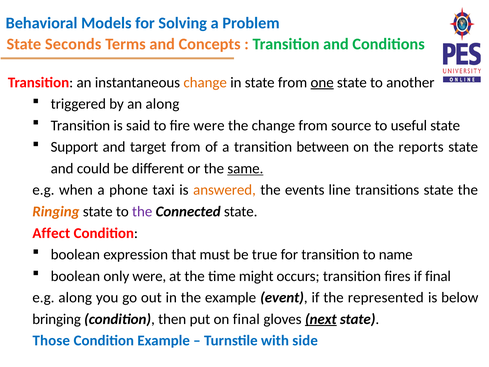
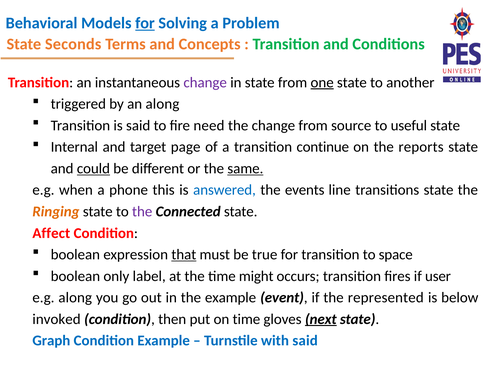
for underline: none -> present (145, 23)
change colour: orange -> purple (205, 82)
fire were: were -> need (209, 125)
Support: Support -> Internal (74, 147)
target from: from -> page (186, 147)
between: between -> continue (323, 147)
could underline: none -> present (93, 168)
taxi: taxi -> this (164, 190)
answered colour: orange -> blue (224, 190)
that underline: none -> present (184, 254)
name: name -> space (396, 254)
only were: were -> label (149, 276)
if final: final -> user (438, 276)
bringing: bringing -> invoked (56, 319)
on final: final -> time (246, 319)
Those: Those -> Graph (51, 340)
with side: side -> said (305, 340)
